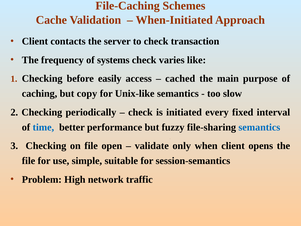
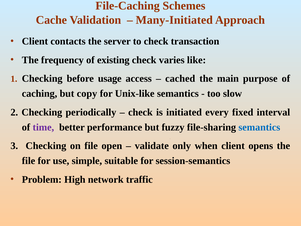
When-Initiated: When-Initiated -> Many-Initiated (174, 20)
systems: systems -> existing (113, 60)
easily: easily -> usage (110, 78)
time colour: blue -> purple (43, 127)
